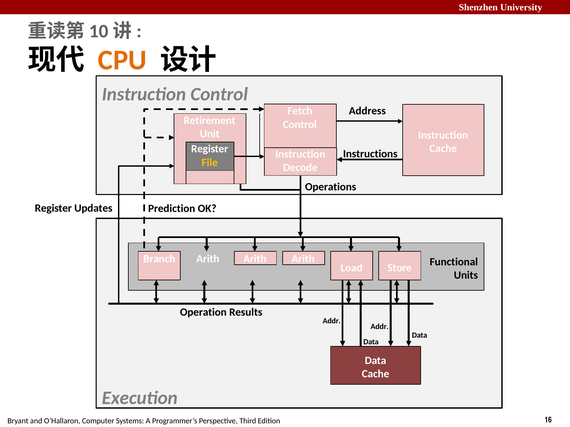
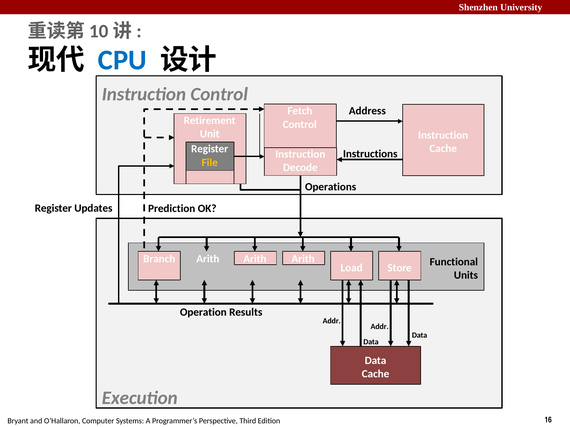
CPU colour: orange -> blue (122, 60)
